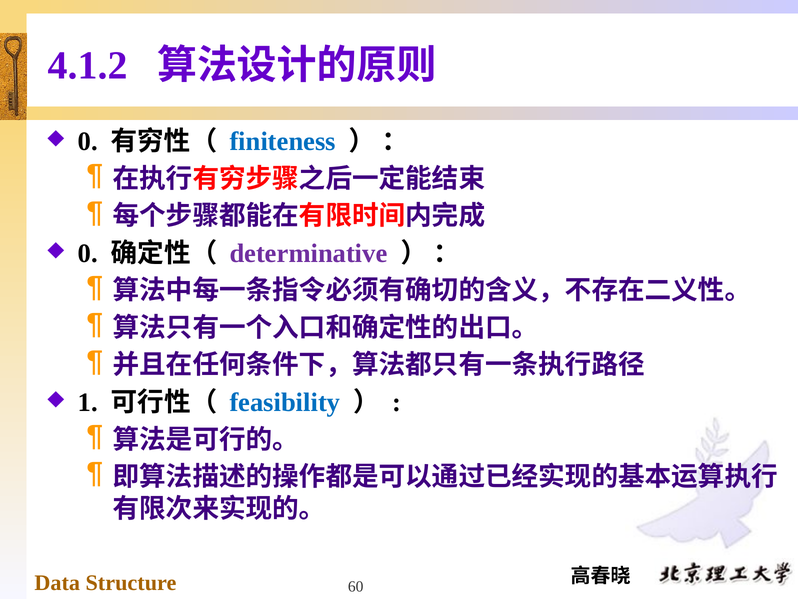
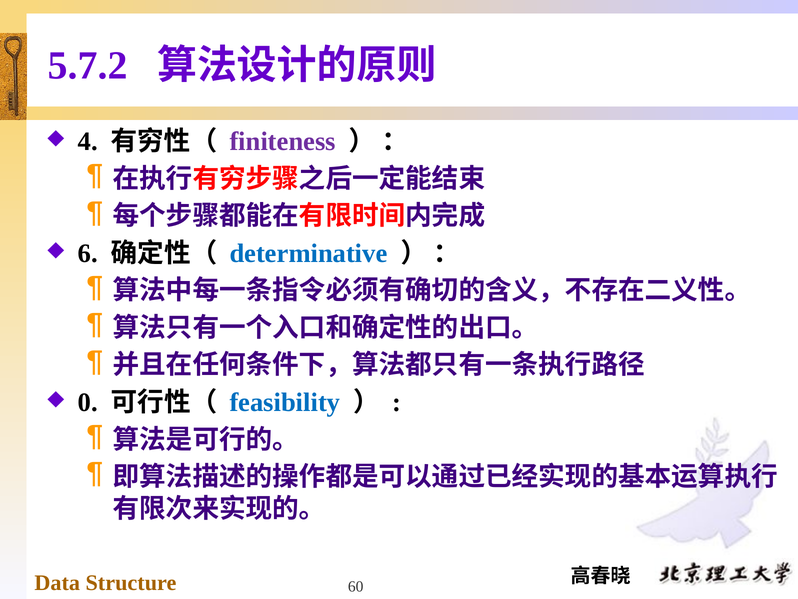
4.1.2: 4.1.2 -> 5.7.2 (88, 65)
0: 0 -> 4 (88, 142)
finiteness colour: blue -> purple (283, 142)
0: 0 -> 6 (88, 253)
determinative colour: purple -> blue (308, 253)
1: 1 -> 0 (88, 402)
